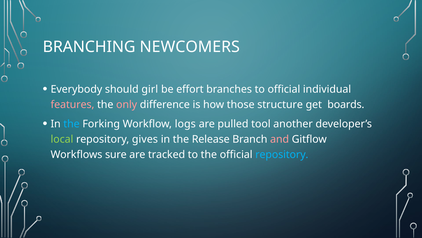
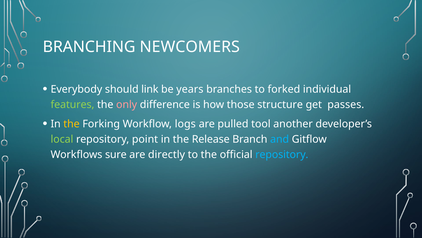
girl: girl -> link (150, 89)
effort: effort -> years (190, 89)
to official: official -> forked (284, 89)
features colour: pink -> light green (72, 104)
boards: boards -> passes (346, 104)
the colour: light blue -> yellow (72, 124)
gives: gives -> point (145, 139)
and colour: pink -> light blue (280, 139)
tracked: tracked -> directly (167, 154)
